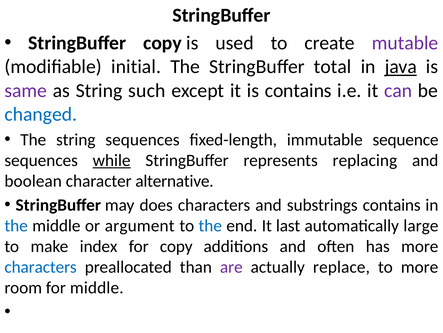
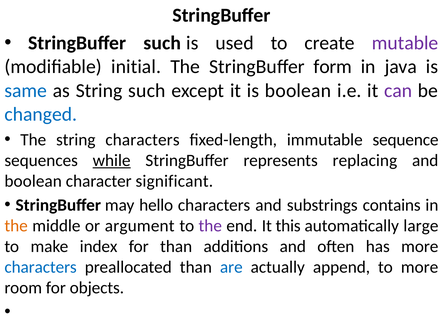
StringBuffer copy: copy -> such (162, 43)
total: total -> form (333, 67)
java underline: present -> none (401, 67)
same colour: purple -> blue (26, 90)
is contains: contains -> boolean (298, 90)
string sequences: sequences -> characters (142, 139)
alternative: alternative -> significant (174, 181)
does: does -> hello (156, 205)
the colour: blue -> orange (16, 225)
the colour: blue -> purple (210, 225)
last: last -> this (288, 225)
for copy: copy -> than (176, 246)
are colour: purple -> blue (231, 267)
replace: replace -> append (342, 267)
for middle: middle -> objects (97, 287)
